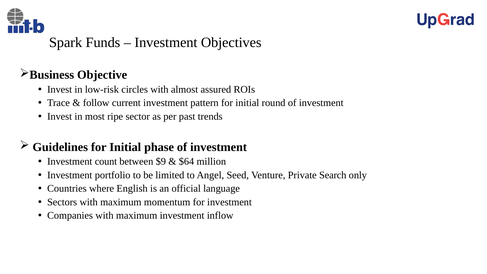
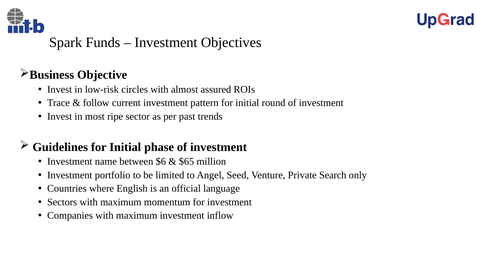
count: count -> name (106, 162)
$9: $9 -> $6 (161, 162)
$64: $64 -> $65 (187, 162)
